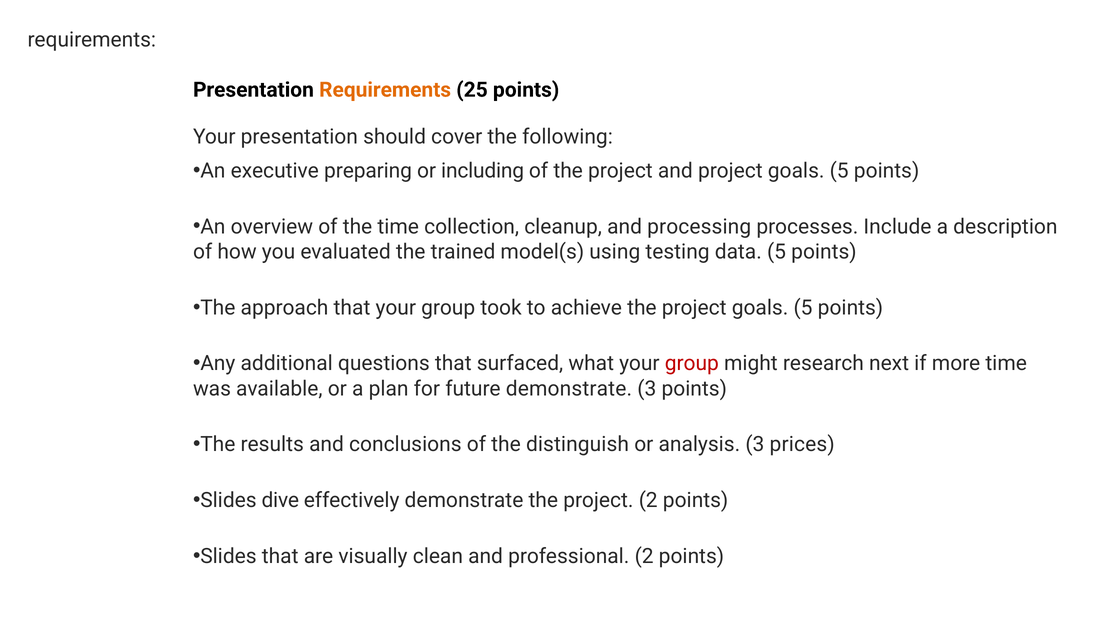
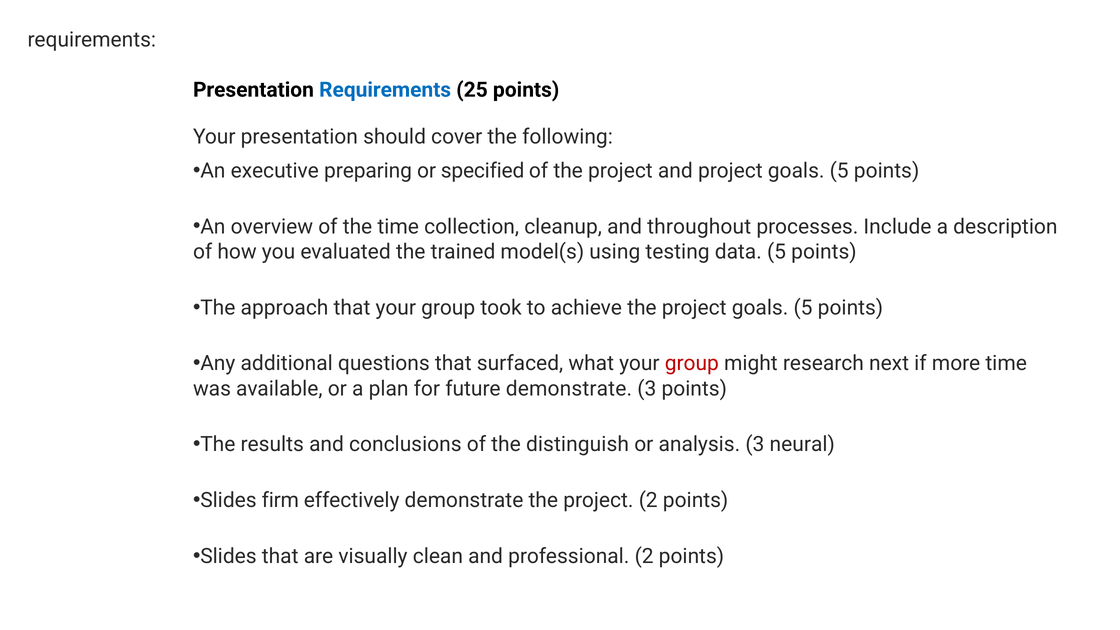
Requirements colour: orange -> blue (385, 90)
including: including -> specified (483, 171)
processing: processing -> throughout (699, 227)
prices: prices -> neural (802, 445)
dive: dive -> firm (280, 500)
